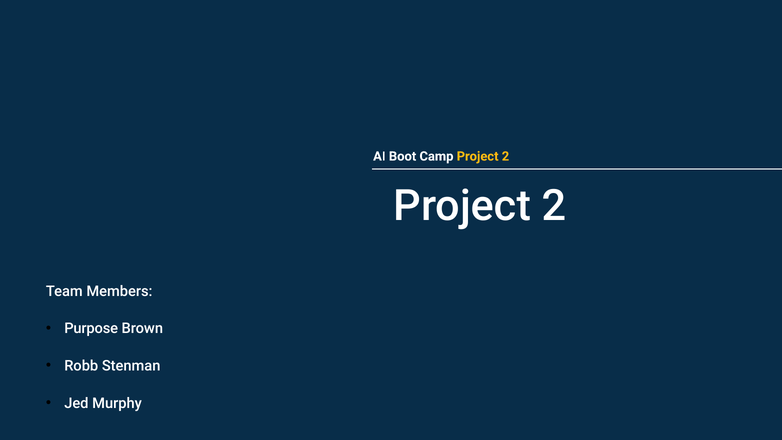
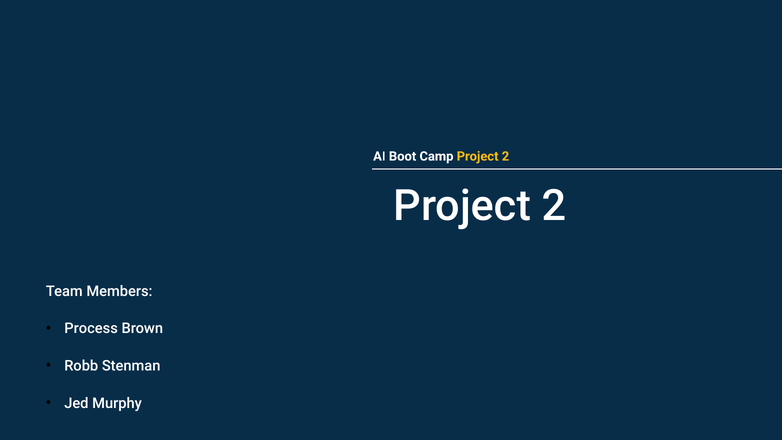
Purpose: Purpose -> Process (91, 328)
